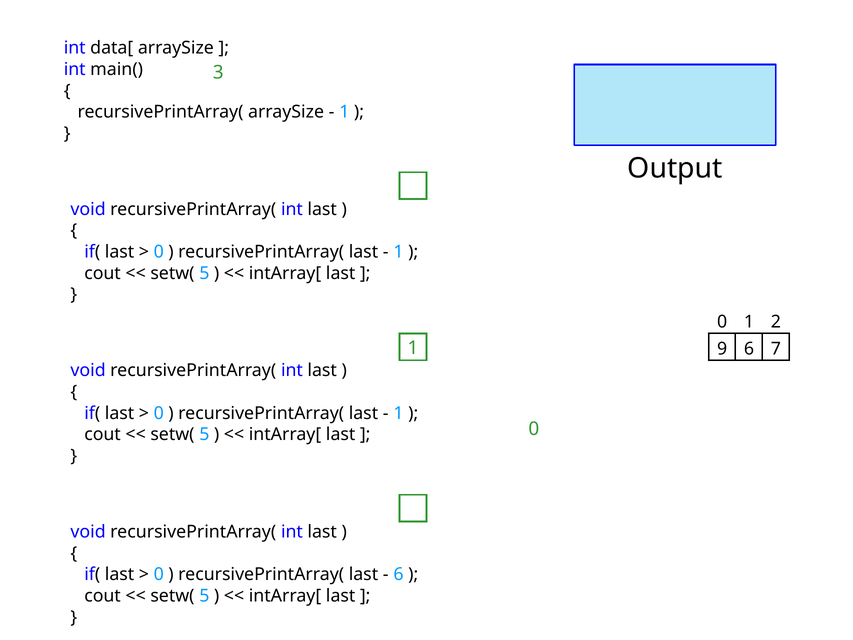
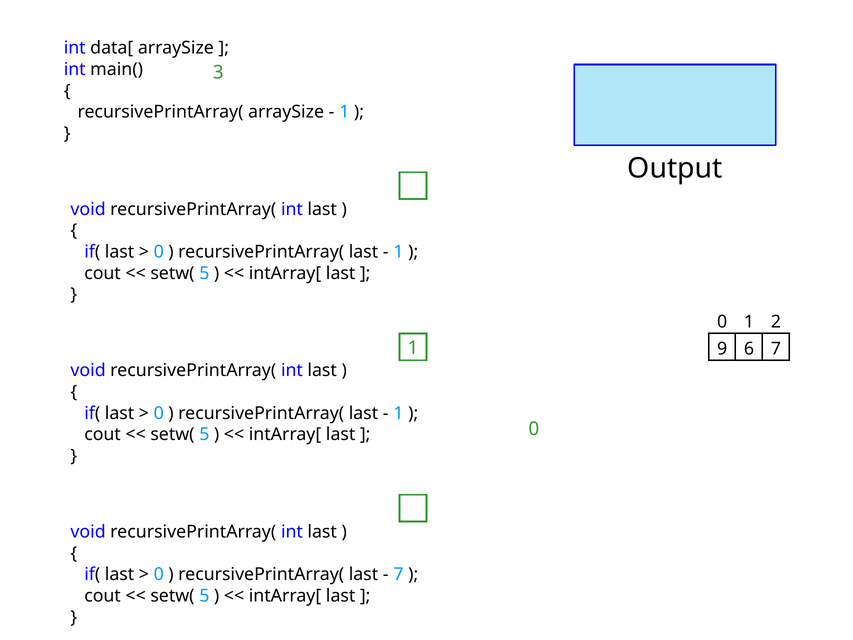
6: 6 -> 7 (399, 574)
